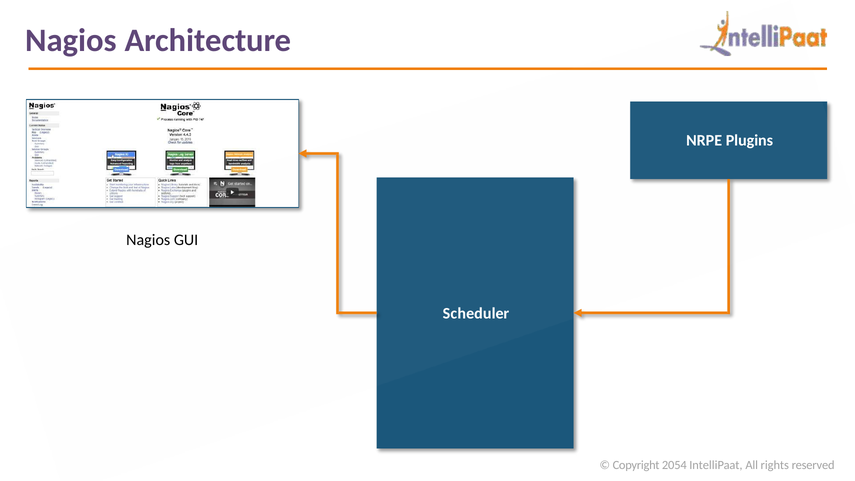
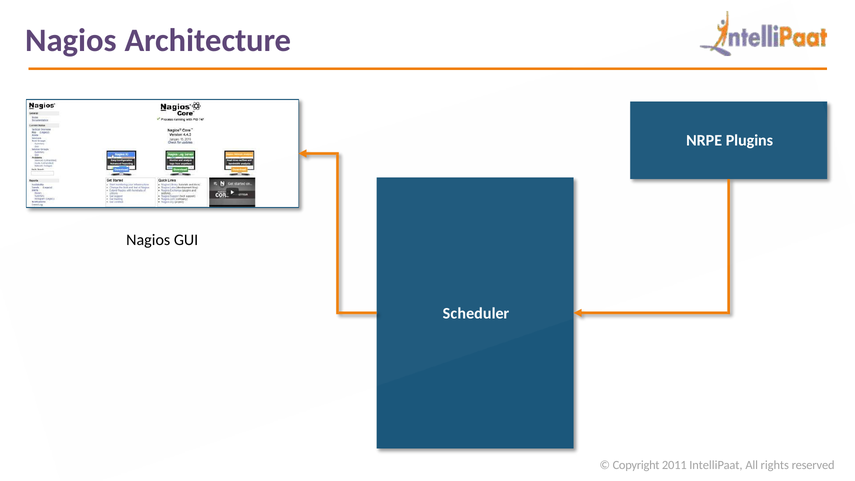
2054: 2054 -> 2011 (674, 465)
